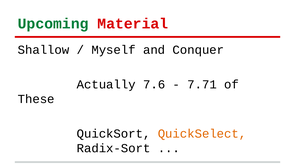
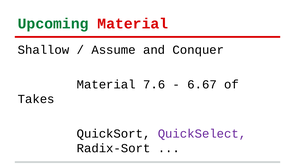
Myself: Myself -> Assume (114, 50)
Actually: Actually -> Material (106, 84)
7.71: 7.71 -> 6.67 (202, 84)
These: These -> Takes (36, 99)
QuickSelect colour: orange -> purple (202, 134)
